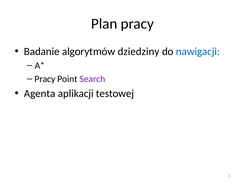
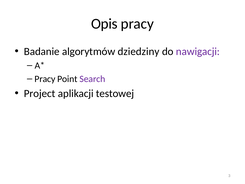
Plan: Plan -> Opis (104, 24)
nawigacji colour: blue -> purple (198, 51)
Agenta: Agenta -> Project (40, 93)
